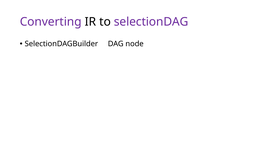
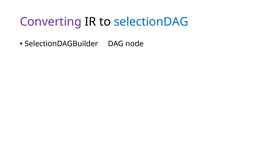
selectionDAG colour: purple -> blue (151, 22)
